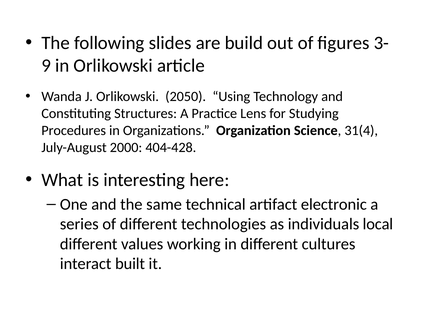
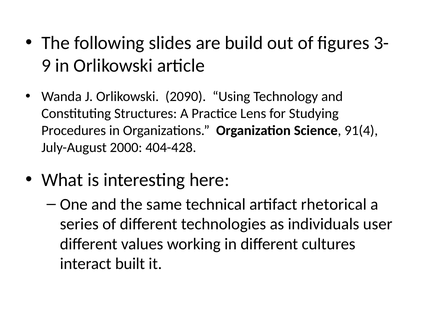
2050: 2050 -> 2090 (186, 97)
31(4: 31(4 -> 91(4 (361, 130)
electronic: electronic -> rhetorical (334, 204)
local: local -> user (378, 224)
